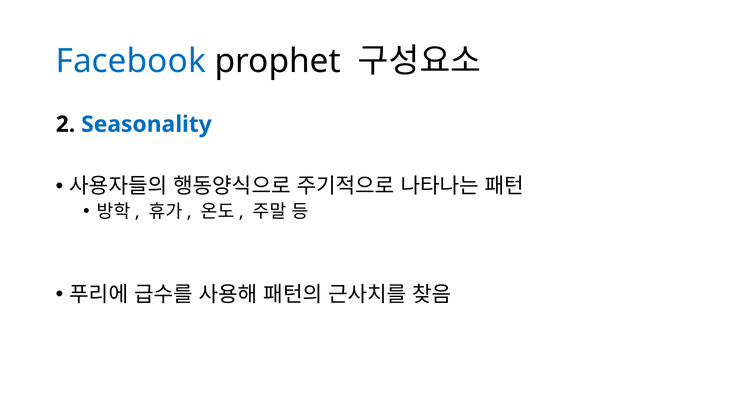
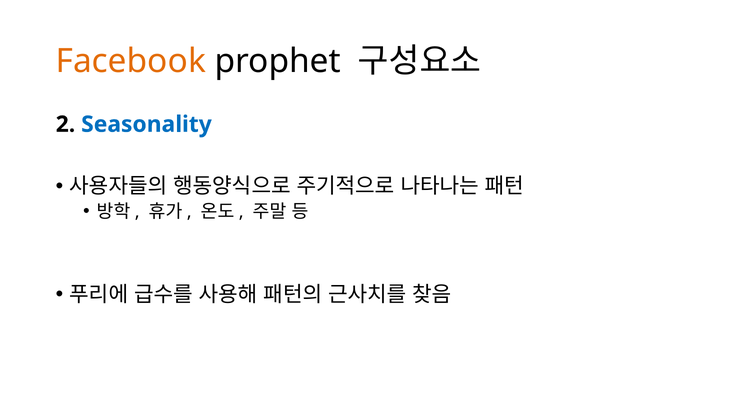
Facebook colour: blue -> orange (131, 61)
